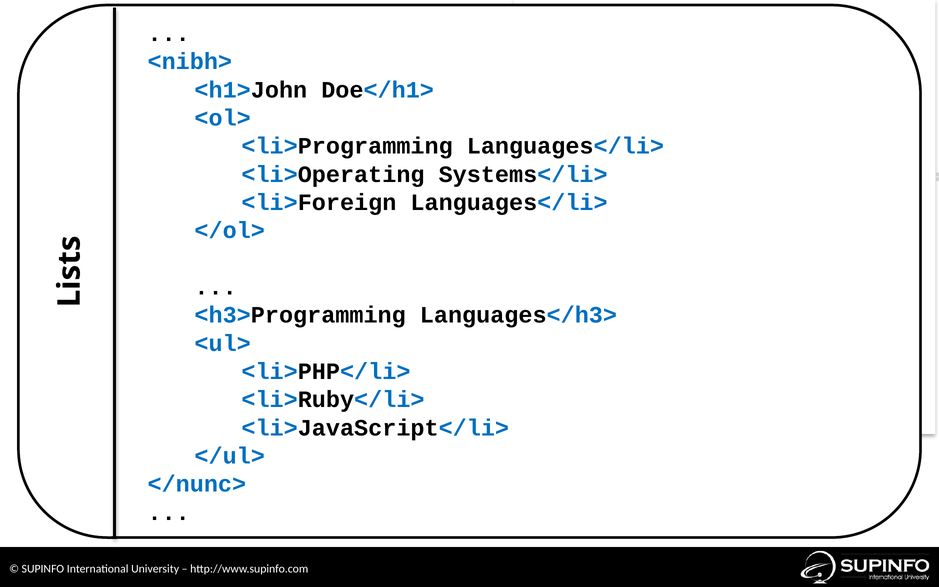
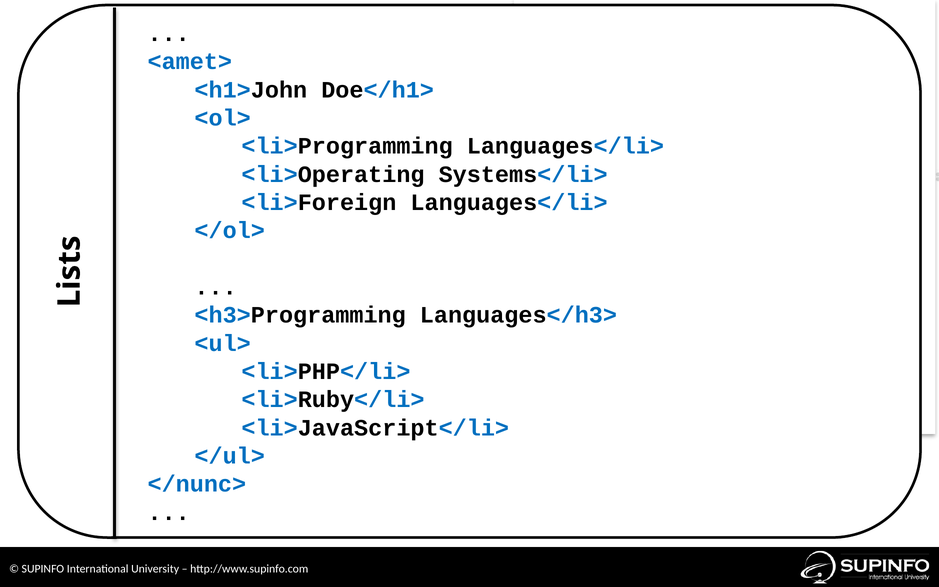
<nibh>: <nibh> -> <amet> (190, 62)
